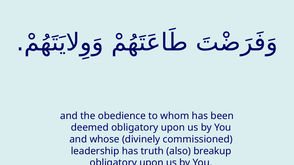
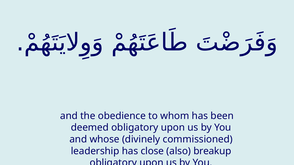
truth: truth -> close (152, 151)
